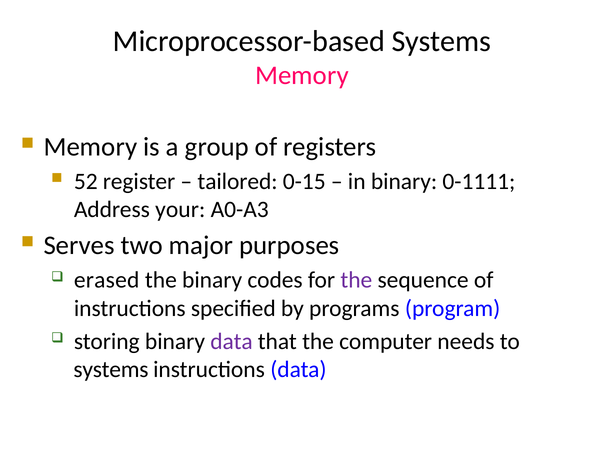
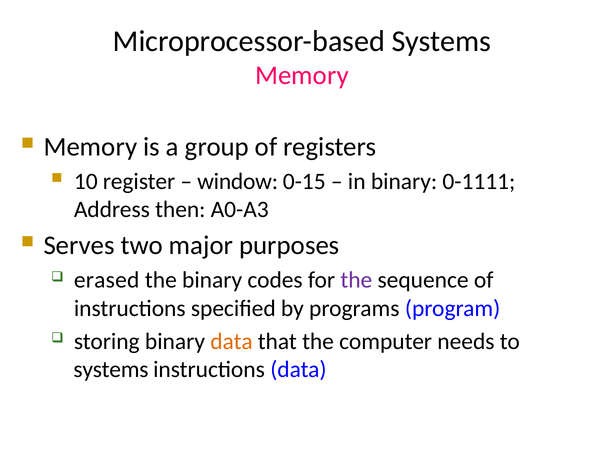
52: 52 -> 10 (86, 181)
tailored: tailored -> window (238, 181)
your: your -> then (180, 210)
data colour: purple -> orange (232, 341)
